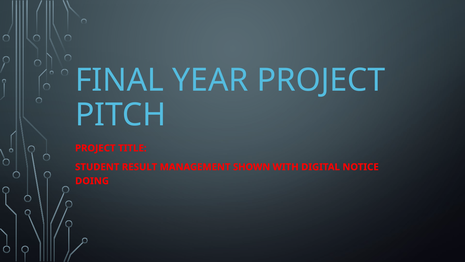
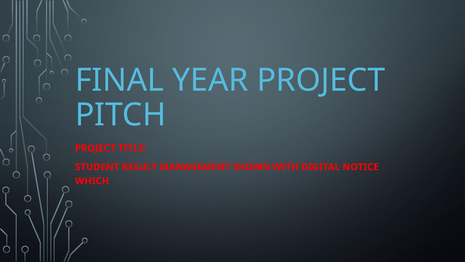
DOING: DOING -> WHICH (92, 181)
